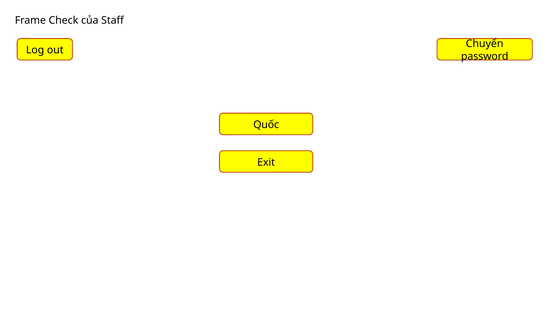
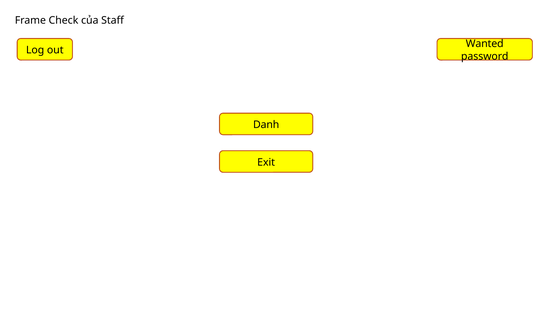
Chuyển: Chuyển -> Wanted (485, 44)
Quốc: Quốc -> Danh (266, 125)
